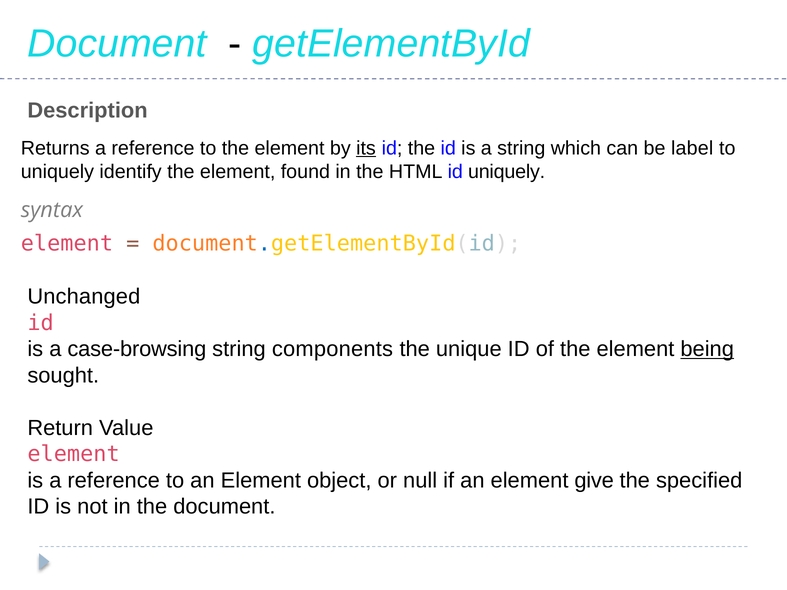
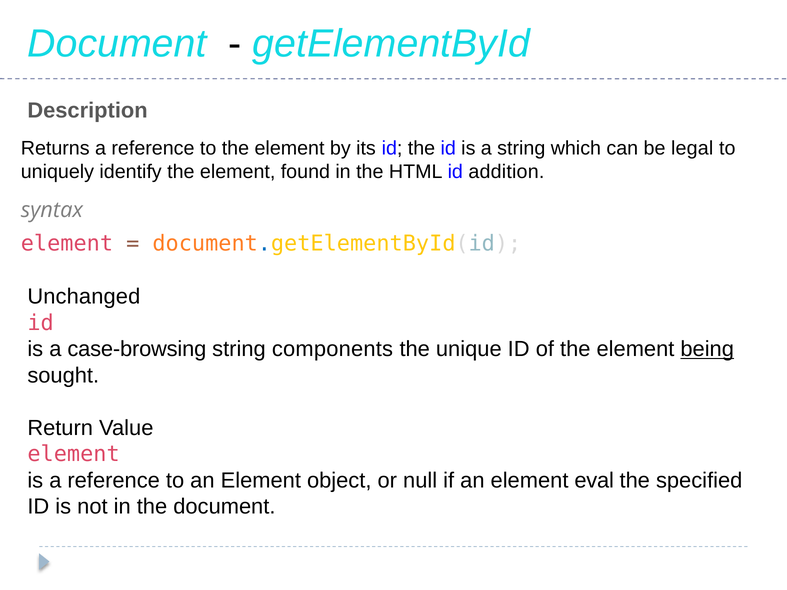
its underline: present -> none (366, 148)
label: label -> legal (692, 148)
id uniquely: uniquely -> addition (506, 172)
give: give -> eval (594, 481)
